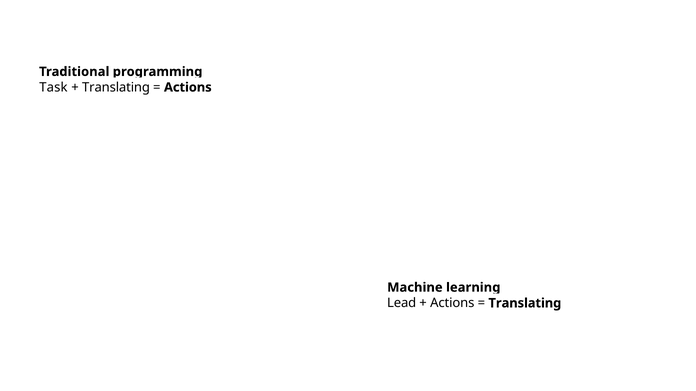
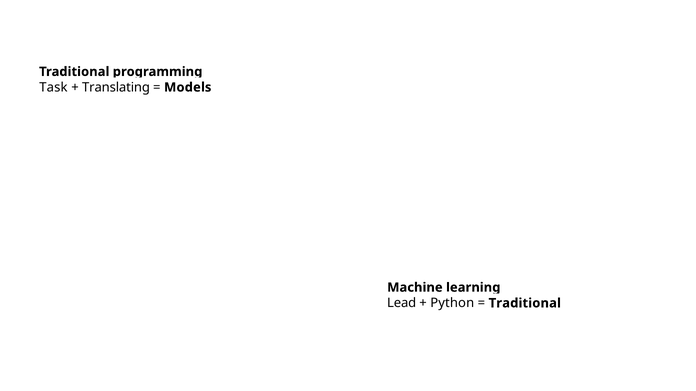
Actions: Actions -> Models (188, 87)
Actions: Actions -> Python (452, 303)
Translating: Translating -> Traditional (525, 303)
